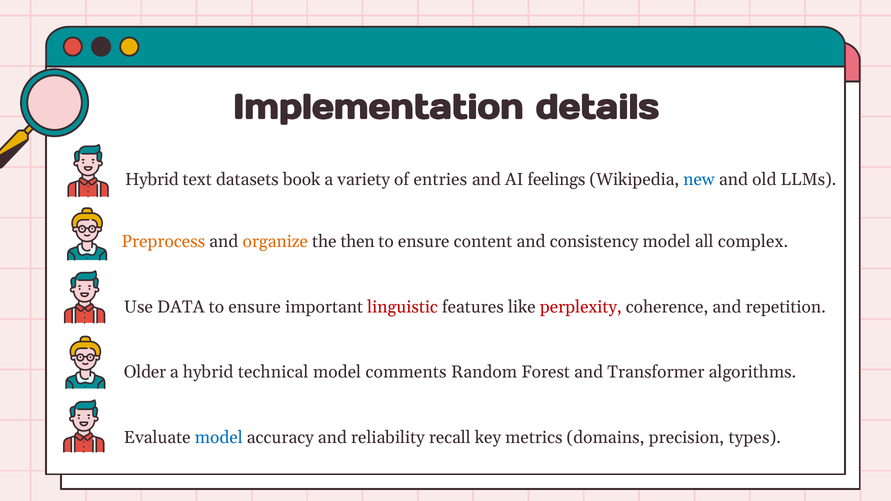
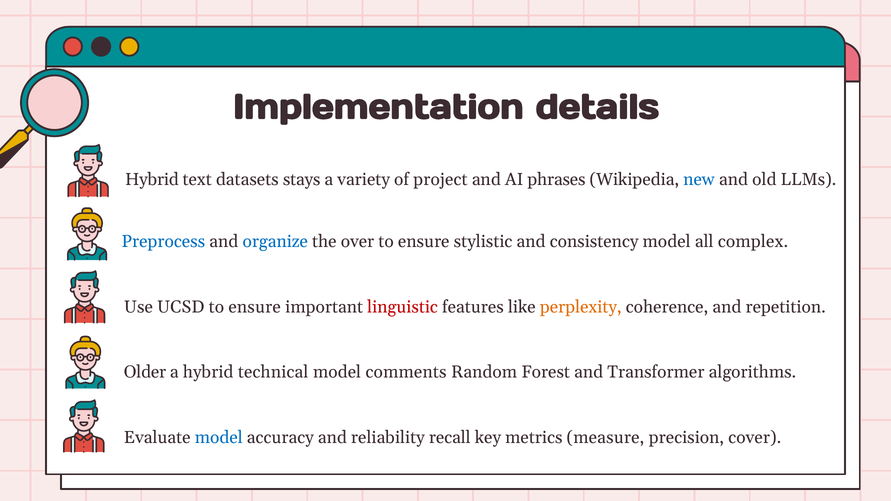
book: book -> stays (302, 179)
entries: entries -> project (440, 179)
feelings: feelings -> phrases (557, 179)
Preprocess colour: orange -> blue (163, 242)
organize colour: orange -> blue (275, 242)
then: then -> over (358, 242)
content: content -> stylistic (483, 242)
DATA: DATA -> UCSD (181, 307)
perplexity colour: red -> orange (581, 307)
domains: domains -> measure (605, 438)
types: types -> cover (755, 438)
